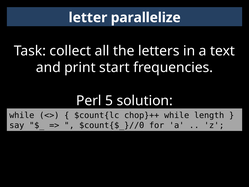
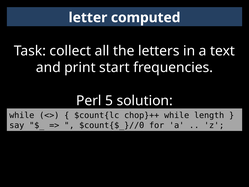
parallelize: parallelize -> computed (146, 18)
